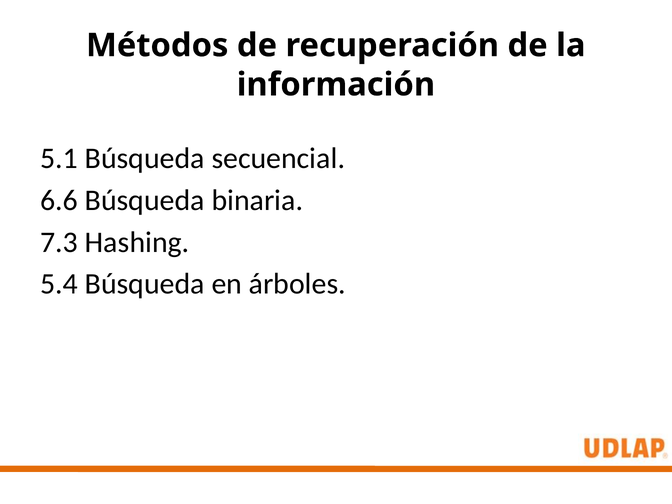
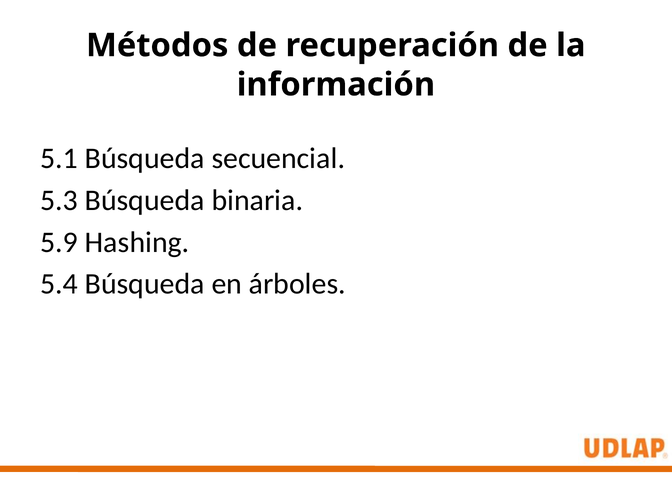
6.6: 6.6 -> 5.3 (59, 200)
7.3: 7.3 -> 5.9 (59, 242)
